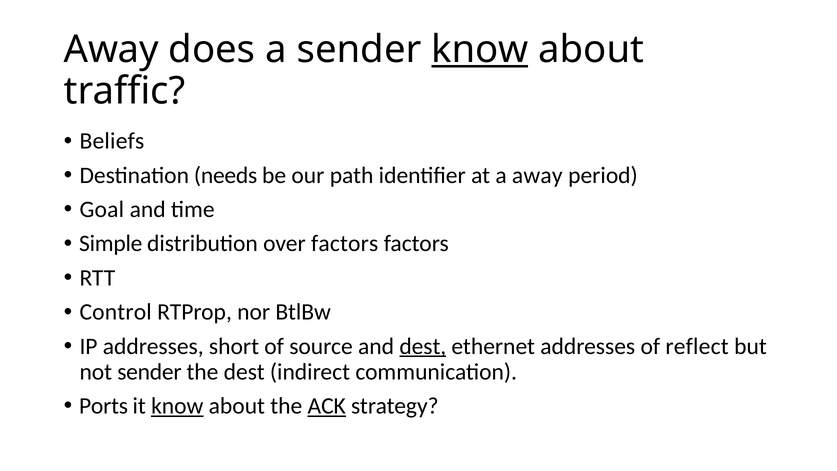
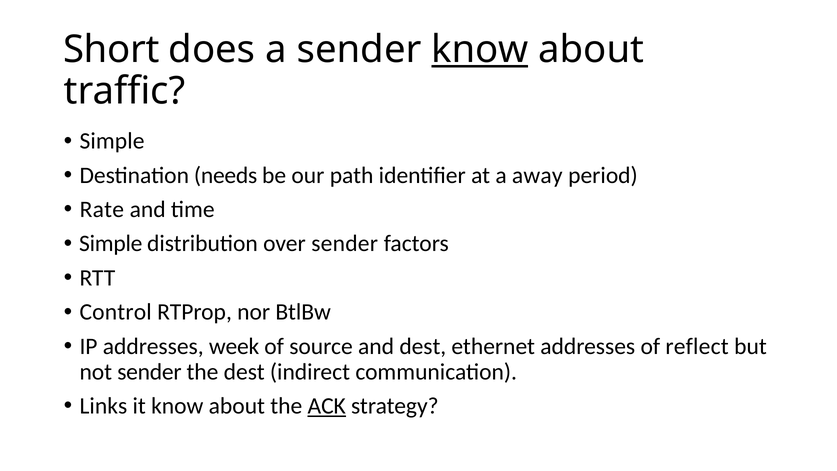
Away: Away -> Short (111, 50)
Beliefs: Beliefs -> Simple (112, 141)
Goal: Goal -> Rate (102, 209)
over factors: factors -> sender (345, 244)
short: short -> week (234, 346)
dest underline: present -> none (423, 346)
Ports: Ports -> Links (103, 406)
know underline: present -> none (177, 406)
